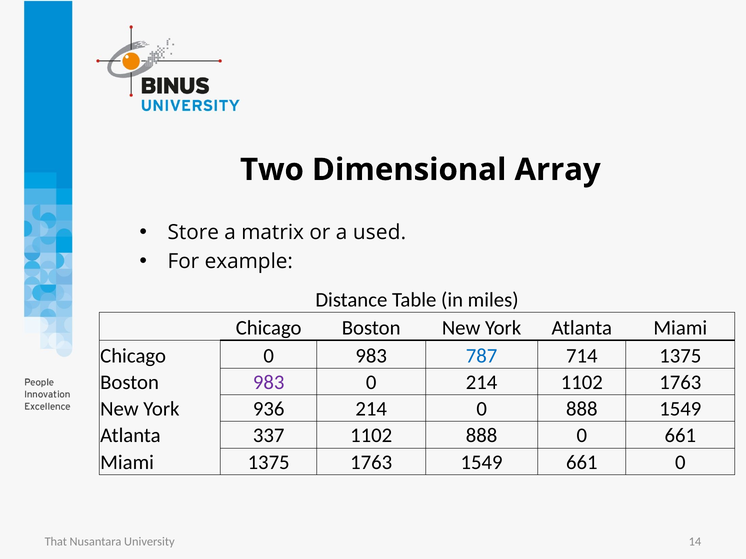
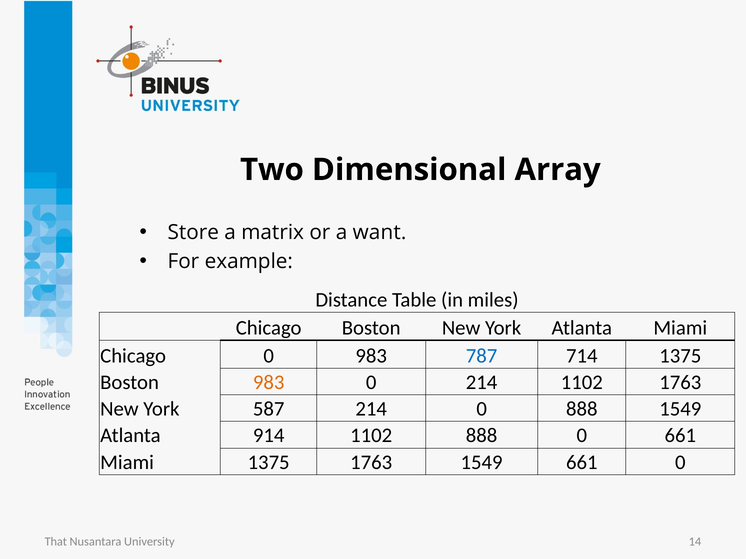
used: used -> want (380, 233)
983 colour: purple -> orange (269, 383)
936: 936 -> 587 (269, 409)
337: 337 -> 914 (269, 436)
